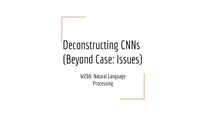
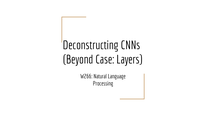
Issues: Issues -> Layers (130, 60)
